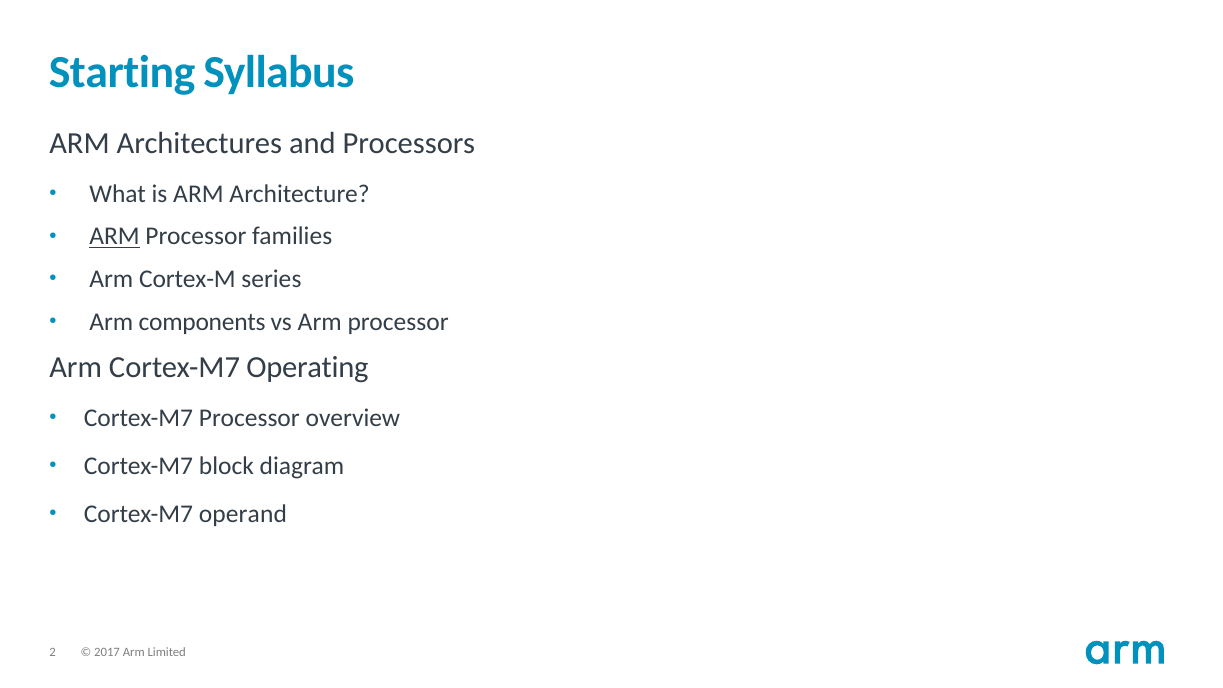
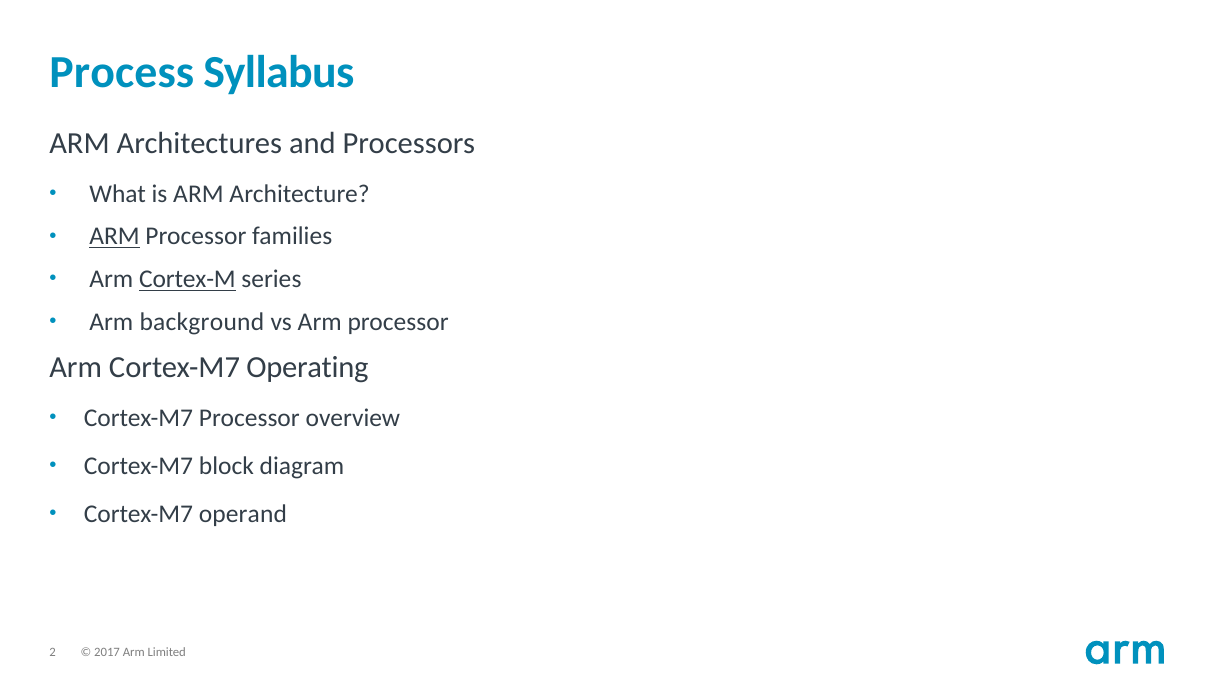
Starting: Starting -> Process (122, 72)
Cortex-M underline: none -> present (187, 279)
components: components -> background (202, 322)
